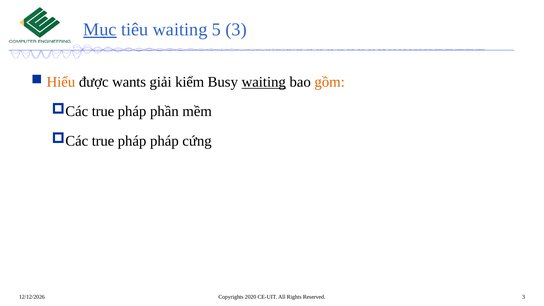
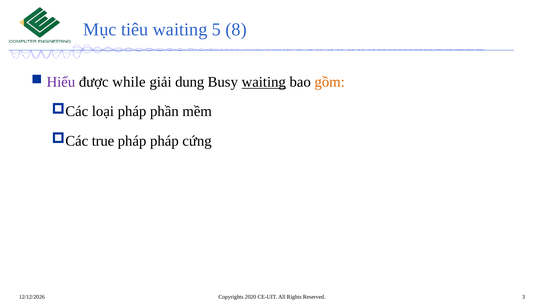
Mục underline: present -> none (100, 30)
5 3: 3 -> 8 (236, 30)
Hiểu colour: orange -> purple (61, 82)
wants: wants -> while (129, 82)
kiểm: kiểm -> dung (190, 82)
true: true -> loại (103, 111)
